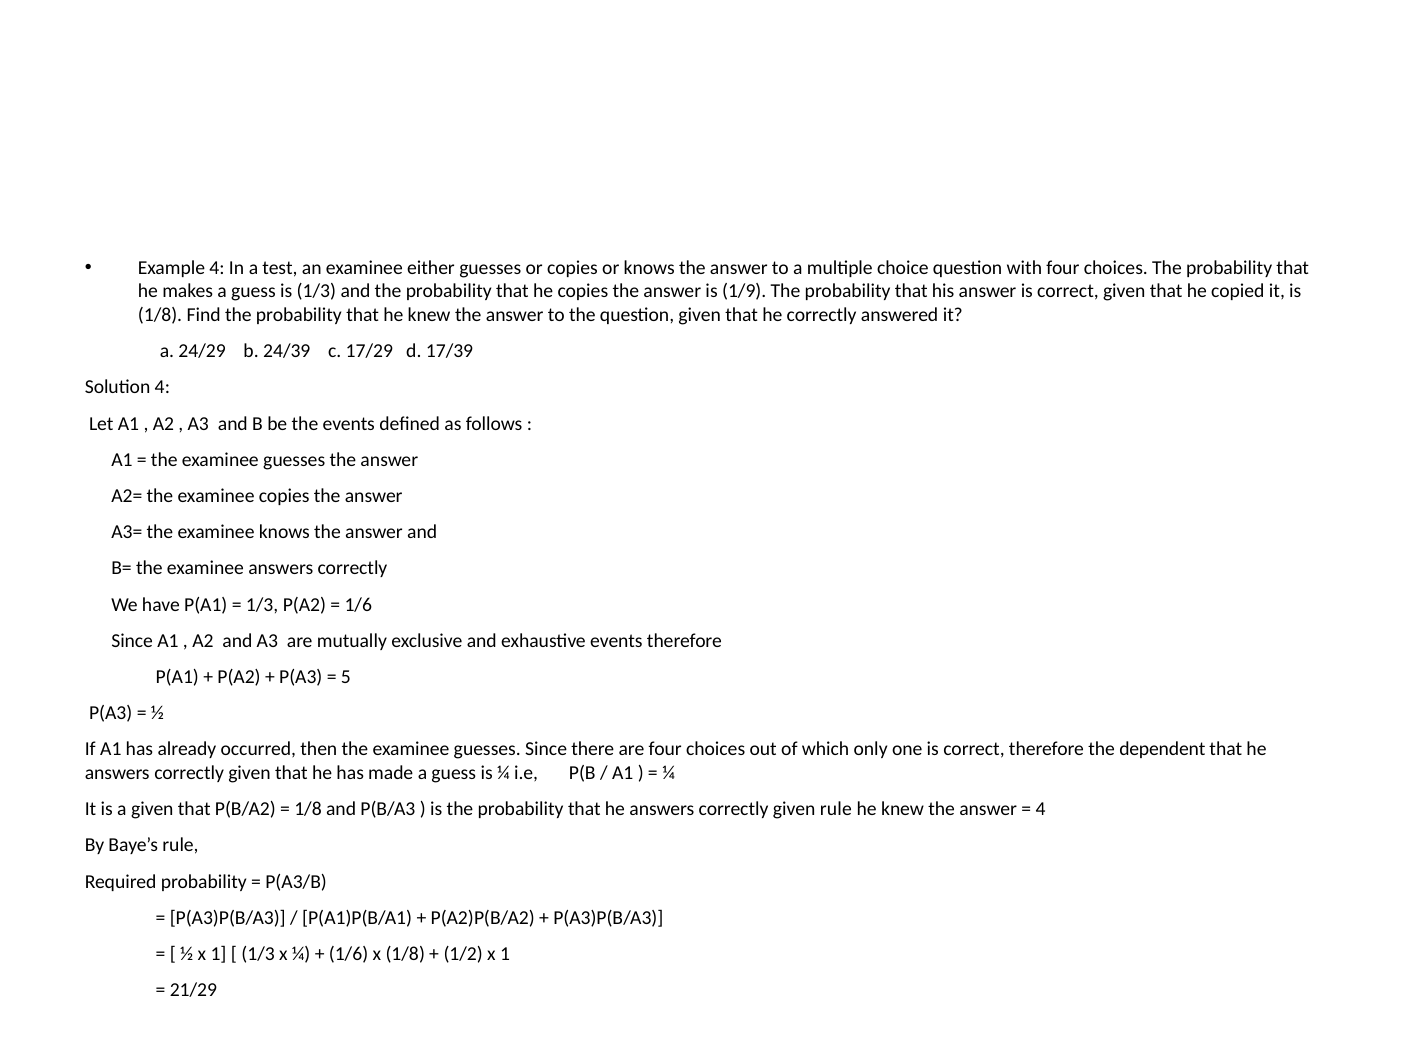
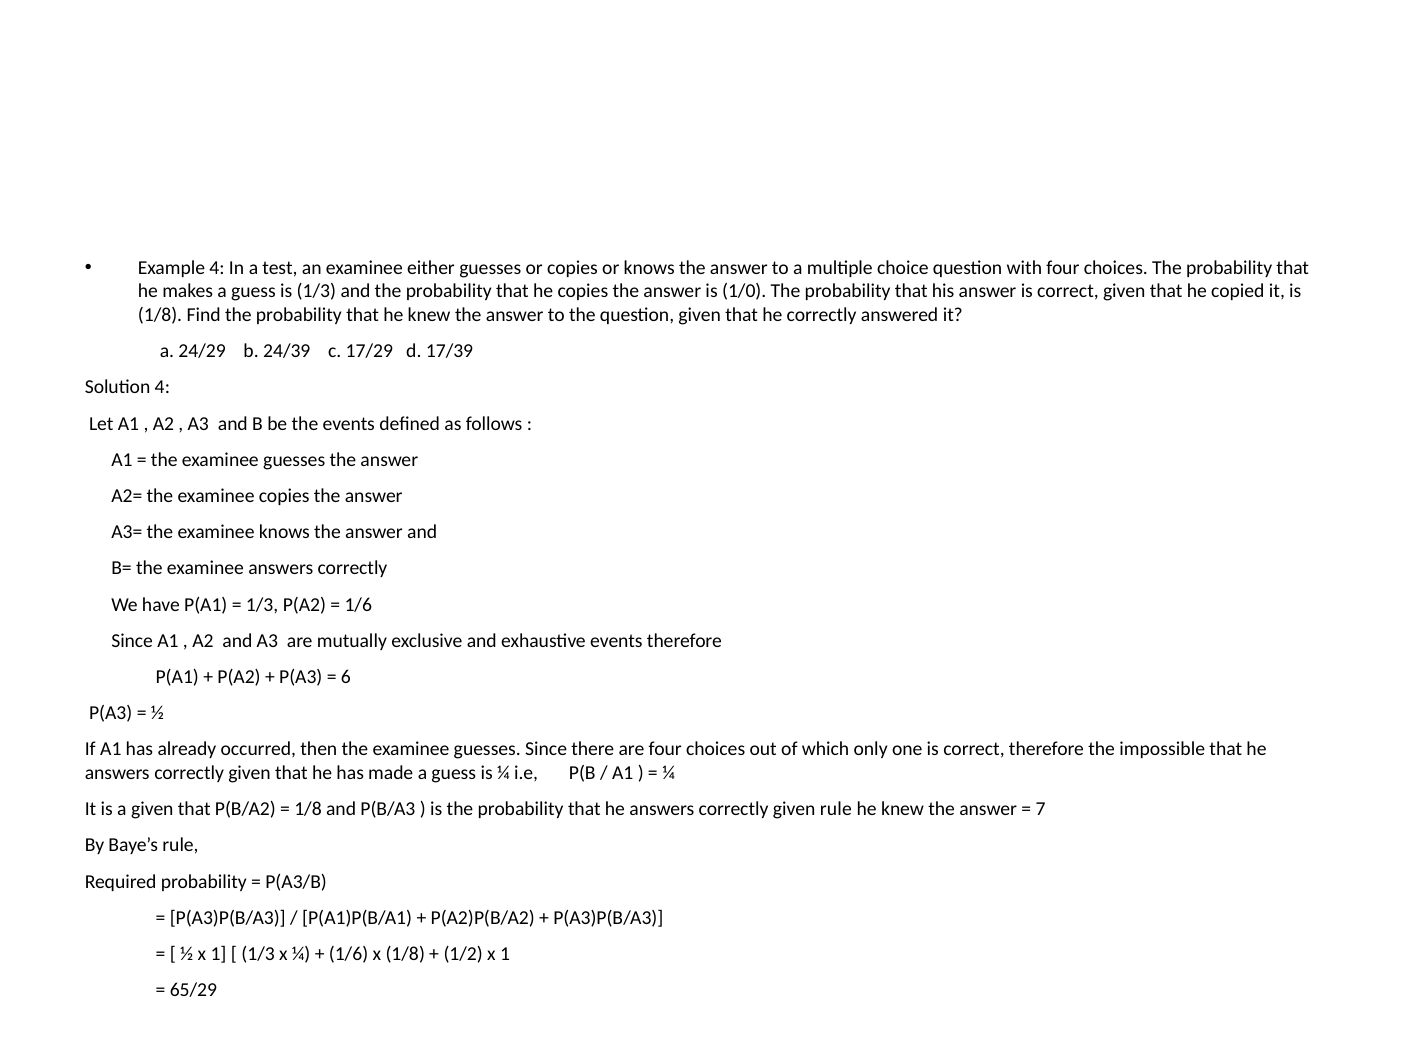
1/9: 1/9 -> 1/0 (744, 291)
5: 5 -> 6 (346, 677)
dependent: dependent -> impossible (1162, 750)
4: 4 -> 7 (1041, 809)
21/29: 21/29 -> 65/29 (193, 991)
